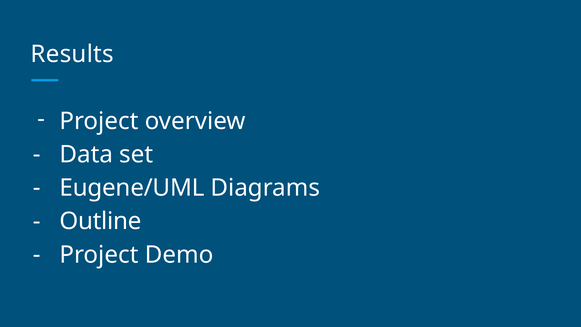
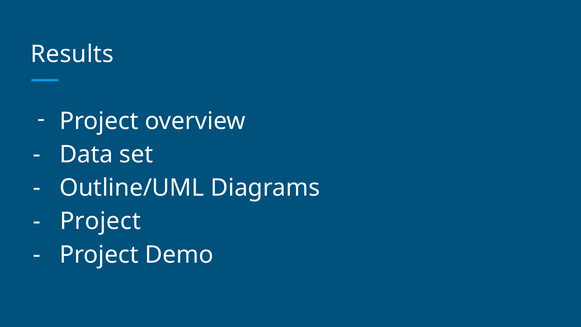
Eugene/UML: Eugene/UML -> Outline/UML (132, 188)
Outline: Outline -> Project (100, 221)
